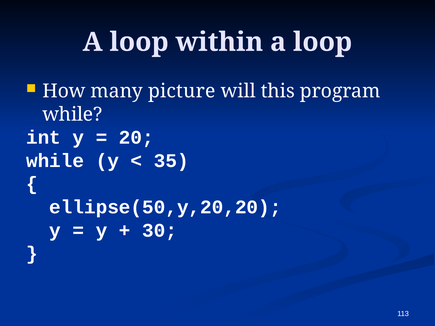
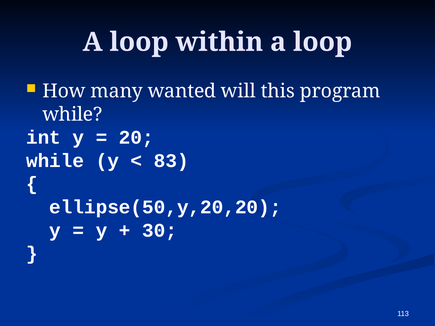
picture: picture -> wanted (182, 91)
35: 35 -> 83 (171, 161)
